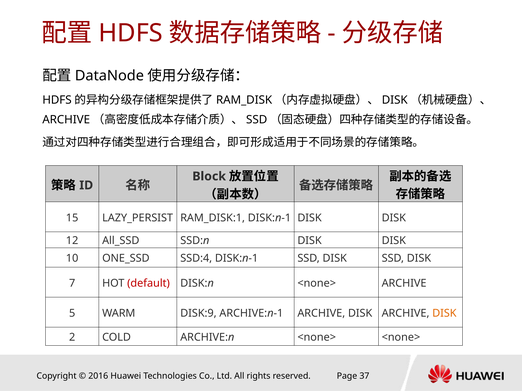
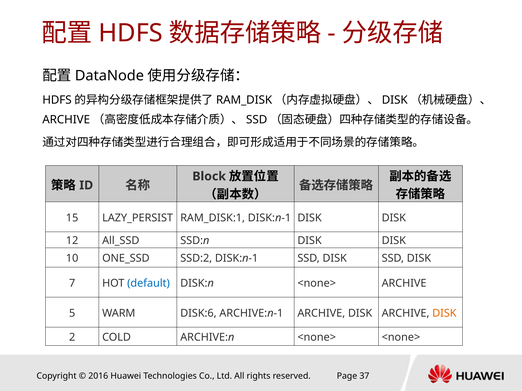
SSD:4: SSD:4 -> SSD:2 (196, 259)
default colour: red -> blue (149, 283)
DISK:9: DISK:9 -> DISK:6 (198, 314)
